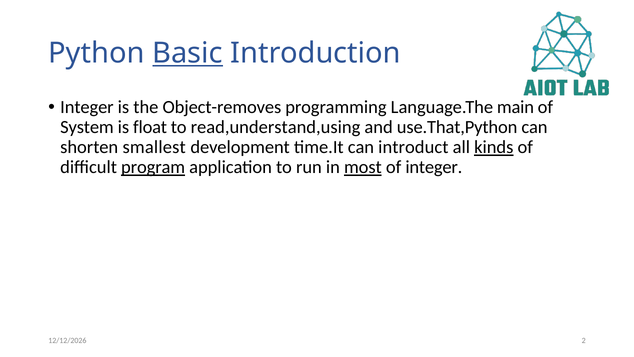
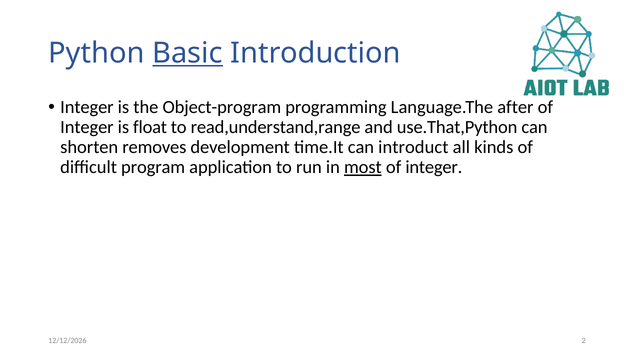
Object-removes: Object-removes -> Object-program (222, 107)
main: main -> after (515, 107)
System: System -> Integer (87, 127)
read,understand,using: read,understand,using -> read,understand,range (276, 127)
smallest: smallest -> removes (154, 147)
kinds underline: present -> none (494, 147)
program underline: present -> none (153, 167)
